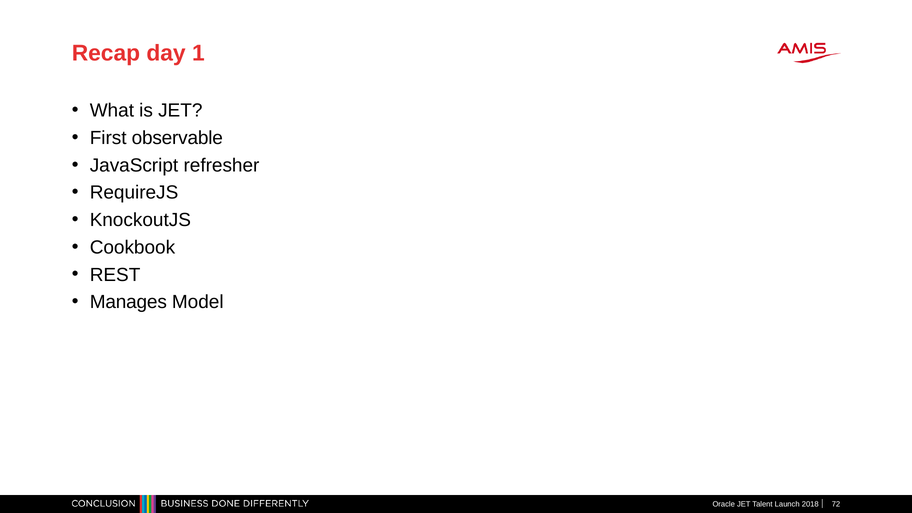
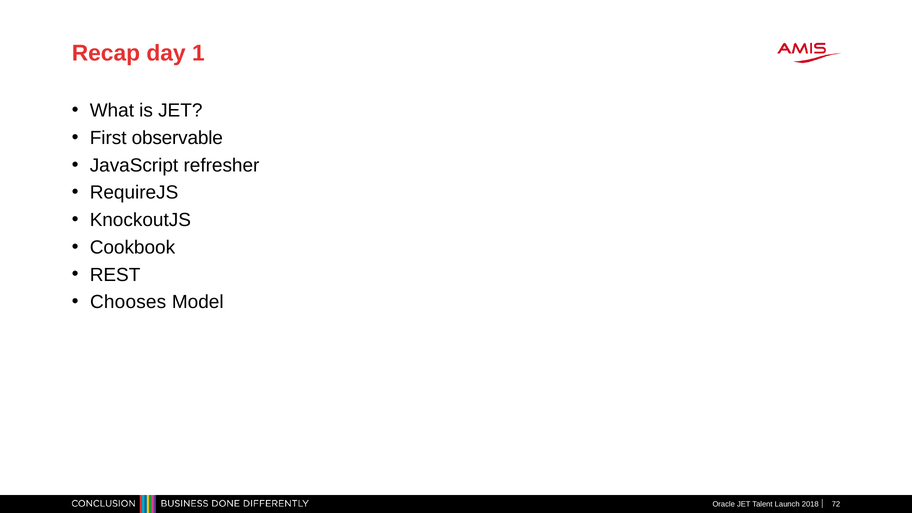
Manages: Manages -> Chooses (128, 302)
